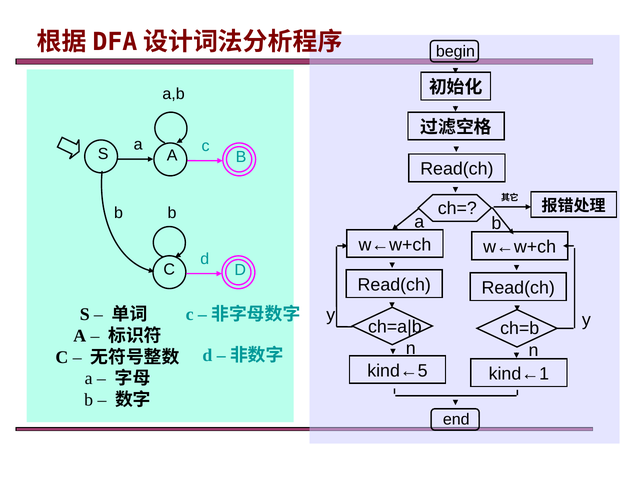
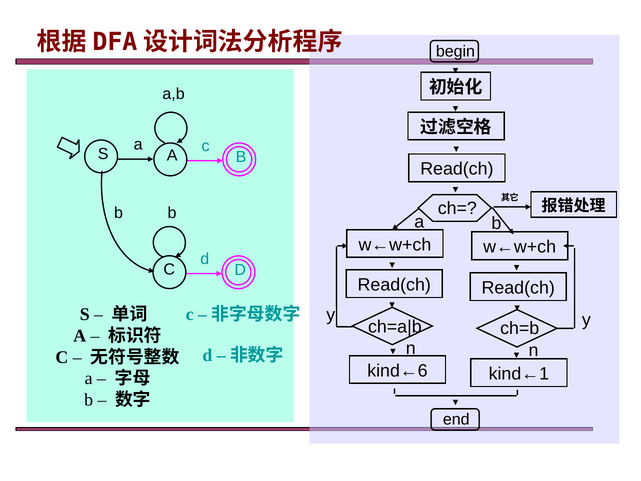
kind←5: kind←5 -> kind←6 (397, 371)
